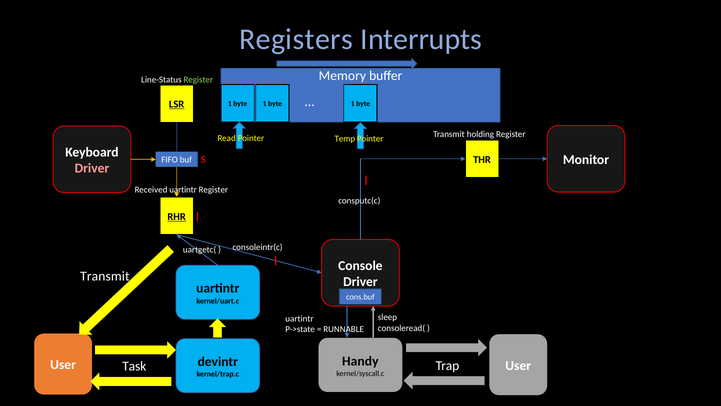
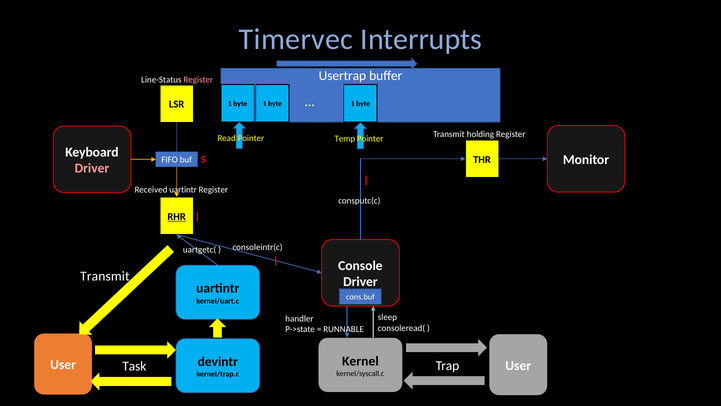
Registers: Registers -> Timervec (296, 39)
Memory: Memory -> Usertrap (342, 76)
Register colour: light green -> pink (198, 80)
LSR underline: present -> none (177, 104)
uartintr: uartintr -> handler (299, 318)
Handy: Handy -> Kernel (360, 361)
